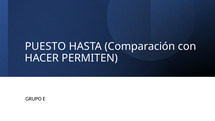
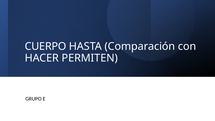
PUESTO: PUESTO -> CUERPO (46, 46)
